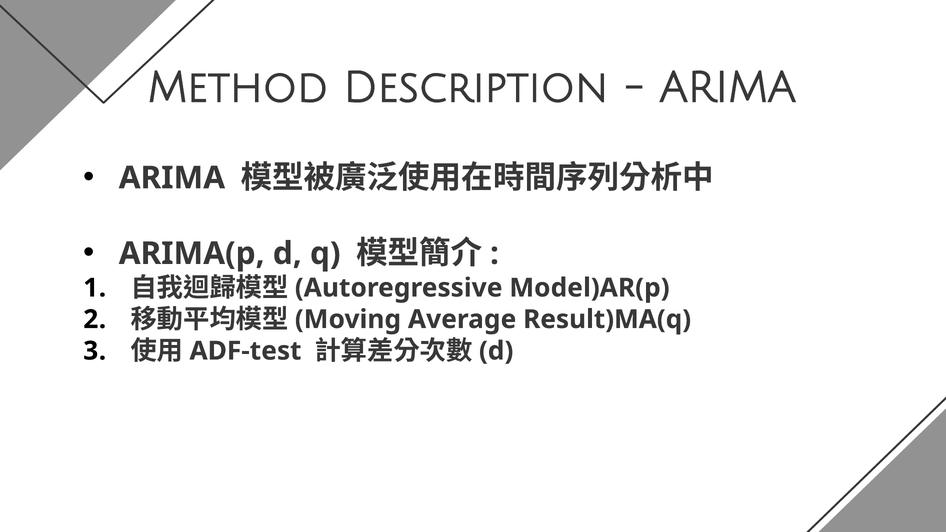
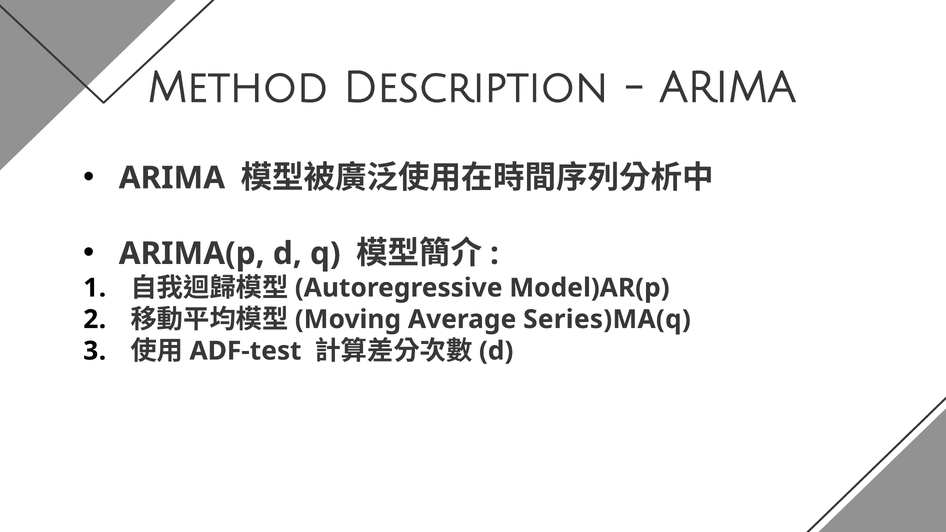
Result)MA(q: Result)MA(q -> Series)MA(q (607, 319)
